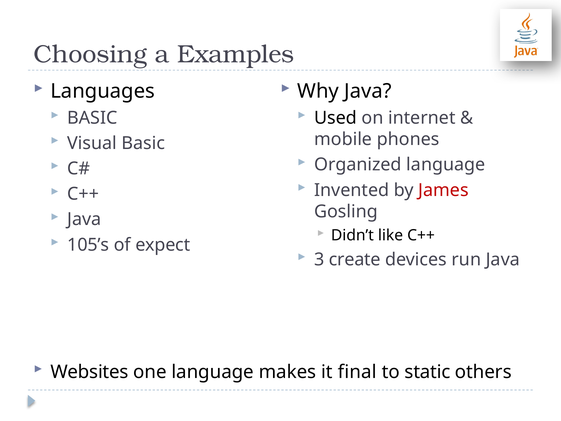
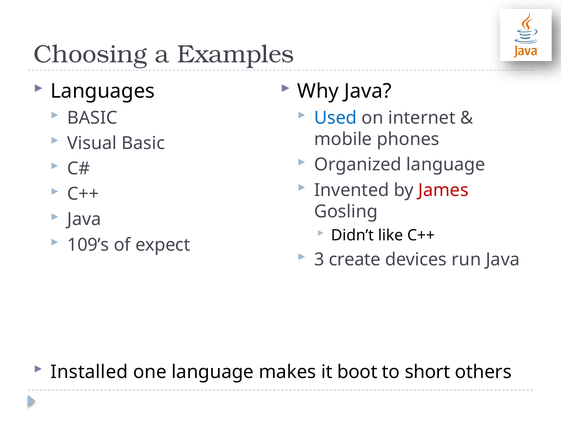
Used colour: black -> blue (336, 118)
105’s: 105’s -> 109’s (88, 245)
Websites: Websites -> Installed (89, 372)
final: final -> boot (357, 372)
static: static -> short (427, 372)
